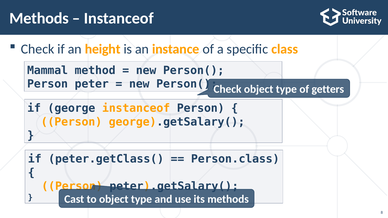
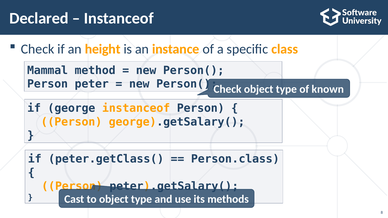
Methods: Methods -> Declared (39, 18)
getters: getters -> known (328, 89)
